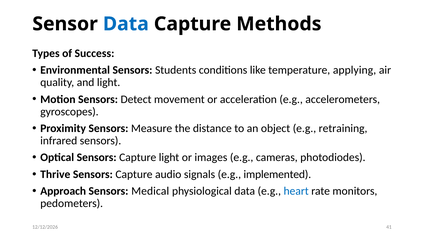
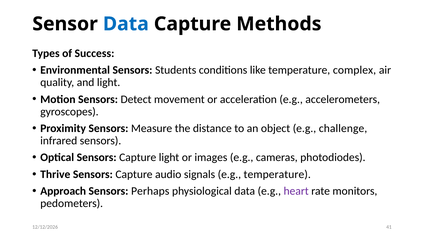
applying: applying -> complex (355, 70)
retraining: retraining -> challenge (343, 129)
e.g implemented: implemented -> temperature (277, 175)
Medical: Medical -> Perhaps (150, 191)
heart colour: blue -> purple (296, 191)
